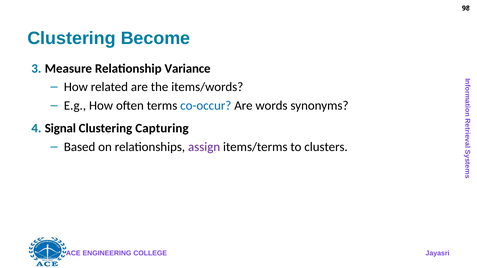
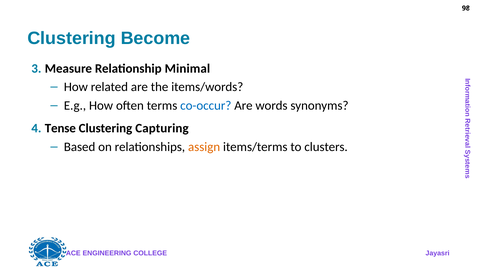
Variance: Variance -> Minimal (187, 69)
Signal: Signal -> Tense (60, 129)
assign colour: purple -> orange (204, 147)
